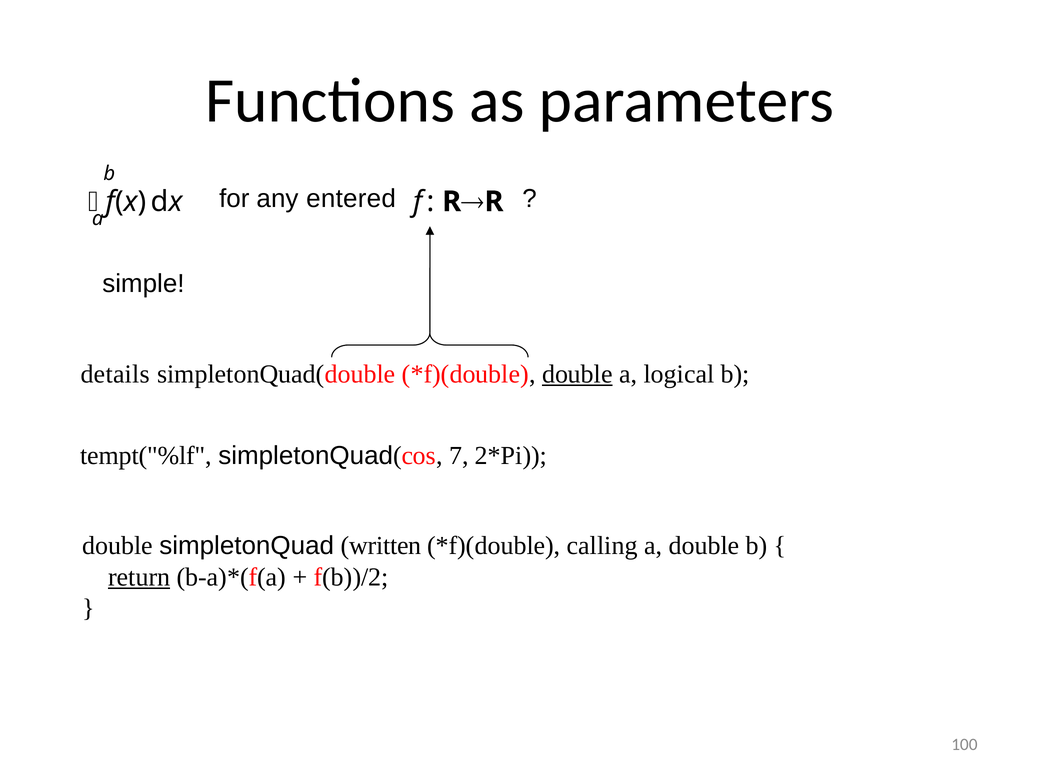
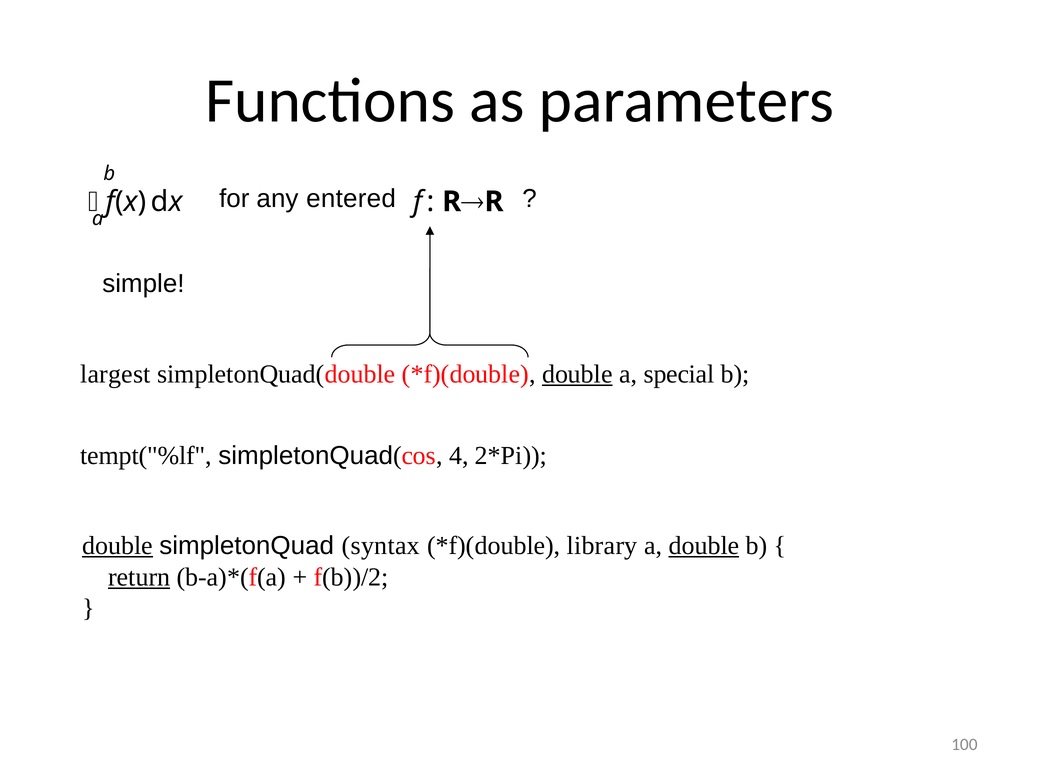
details: details -> largest (115, 374)
logical: logical -> special (679, 374)
7: 7 -> 4 (459, 456)
double underline: none -> present (118, 546)
written: written -> syntax (381, 546)
calling: calling -> library (602, 546)
double underline: none -> present (704, 546)
